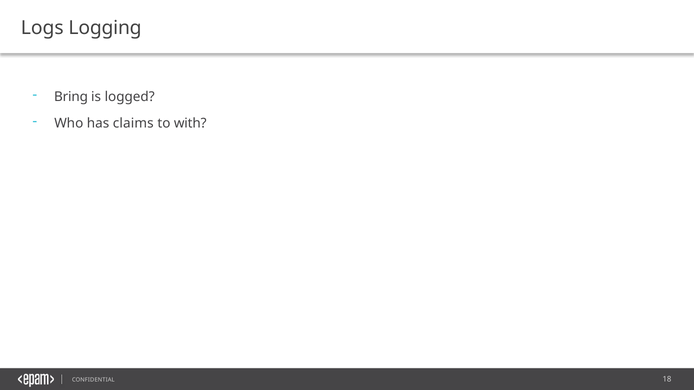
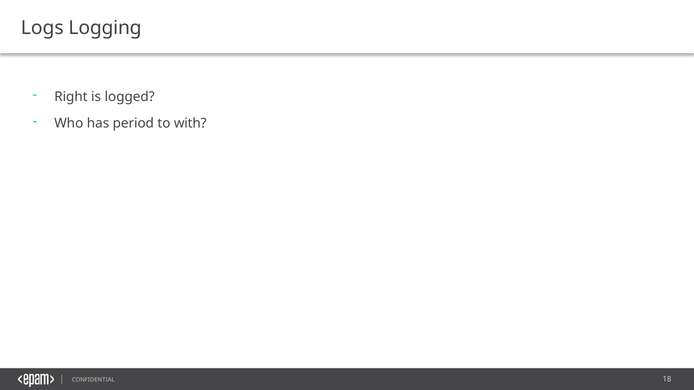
Bring: Bring -> Right (71, 97)
claims: claims -> period (133, 124)
